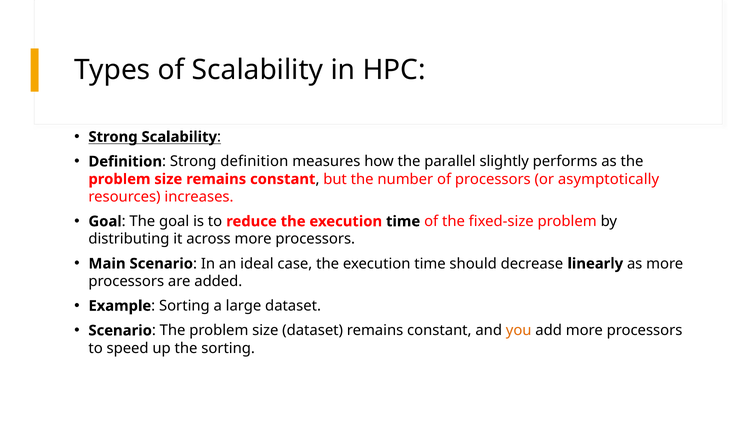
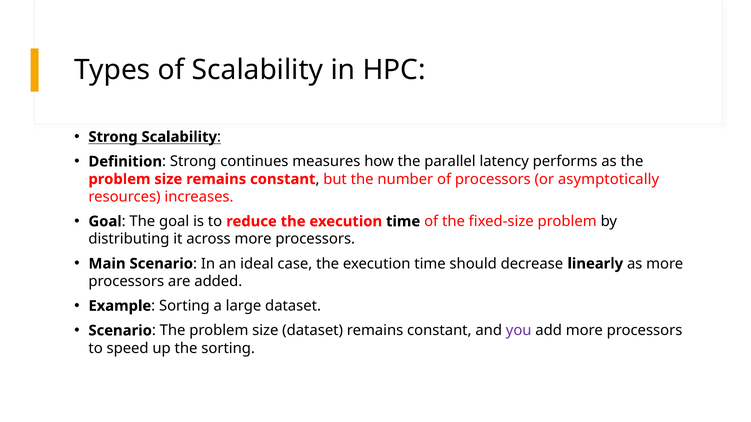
Strong definition: definition -> continues (254, 162)
slightly: slightly -> latency (504, 162)
you colour: orange -> purple (519, 331)
